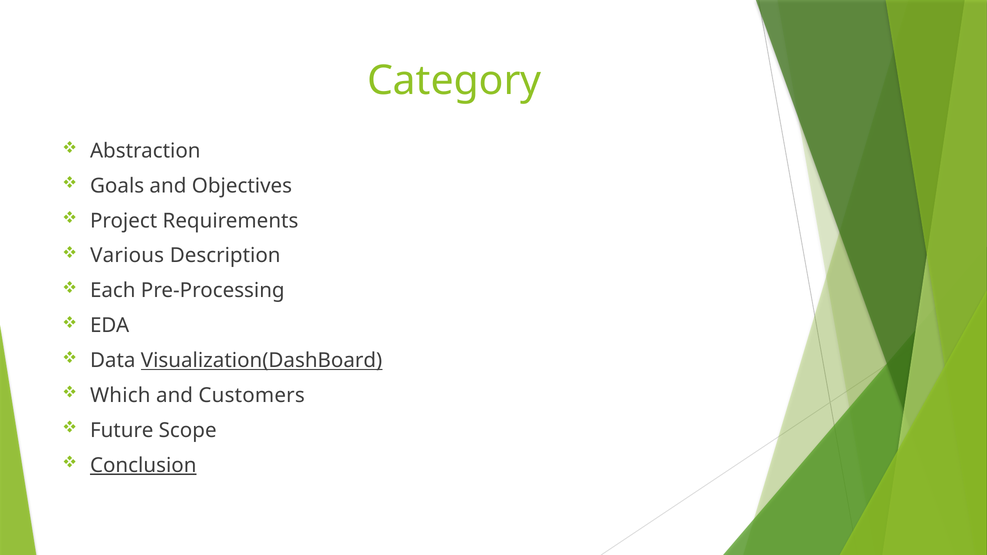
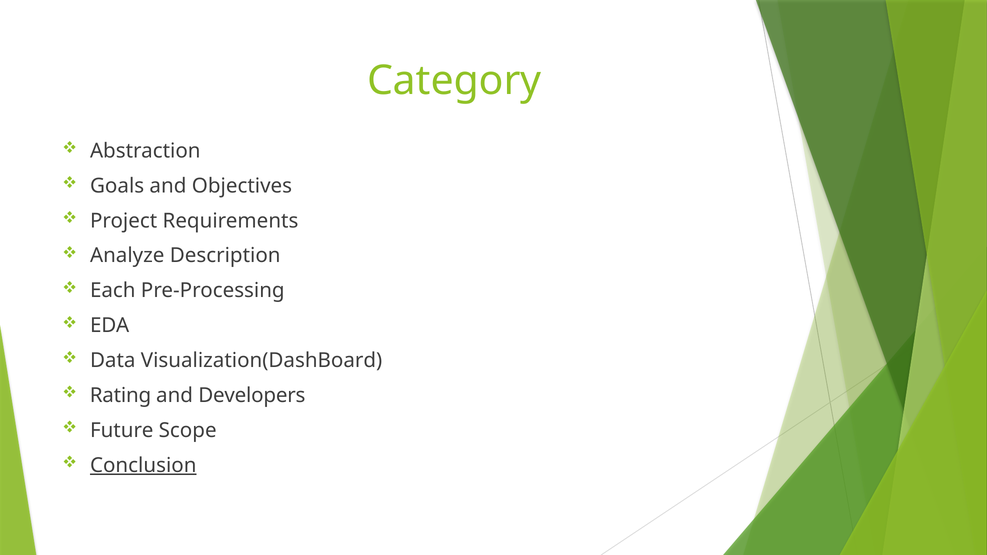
Various: Various -> Analyze (127, 256)
Visualization(DashBoard underline: present -> none (262, 361)
Which: Which -> Rating (120, 396)
Customers: Customers -> Developers (252, 396)
